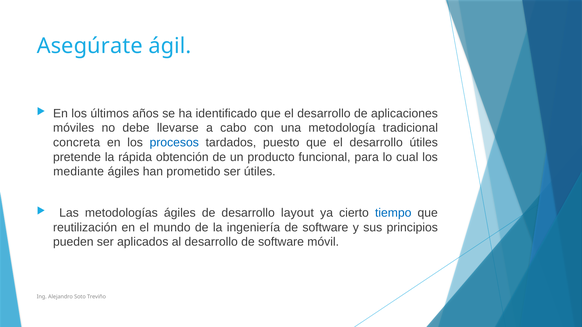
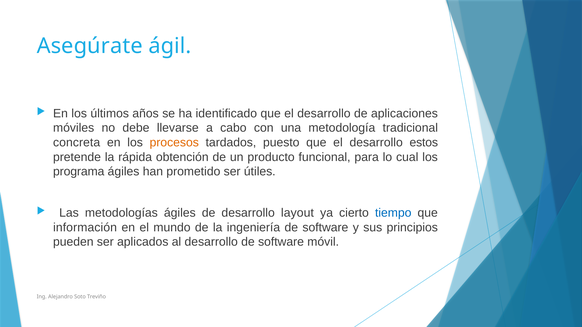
procesos colour: blue -> orange (174, 143)
desarrollo útiles: útiles -> estos (424, 143)
mediante: mediante -> programa (79, 172)
reutilización: reutilización -> información (85, 228)
